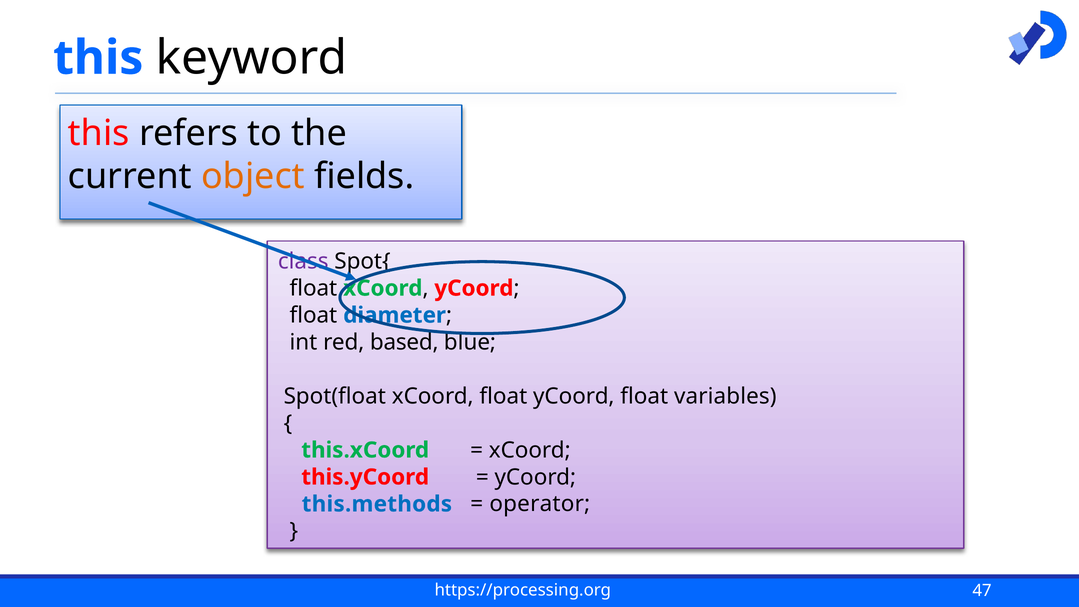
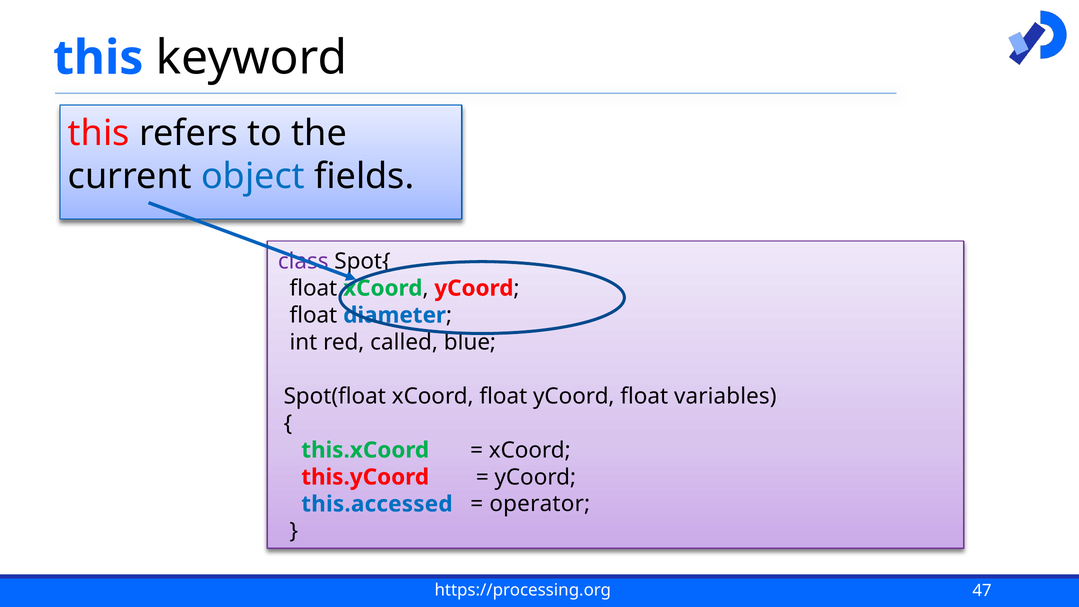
object colour: orange -> blue (253, 176)
based: based -> called (404, 342)
this.methods: this.methods -> this.accessed (377, 504)
